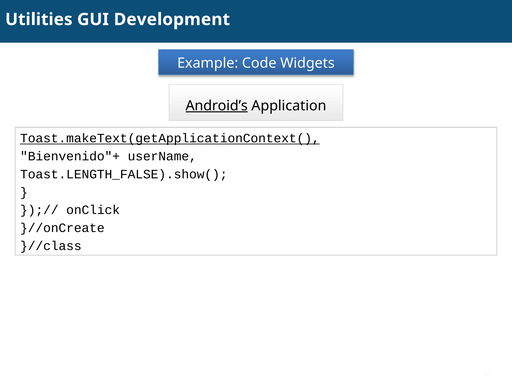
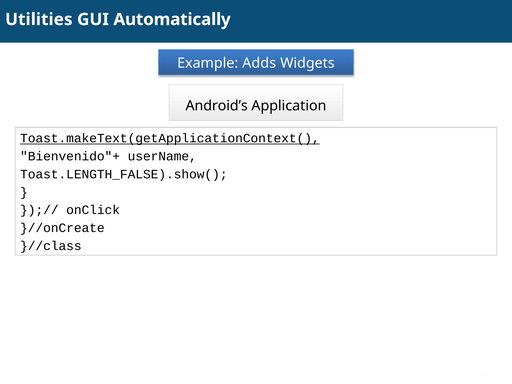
Development: Development -> Automatically (172, 19)
Code: Code -> Adds (259, 63)
Android’s underline: present -> none (217, 106)
